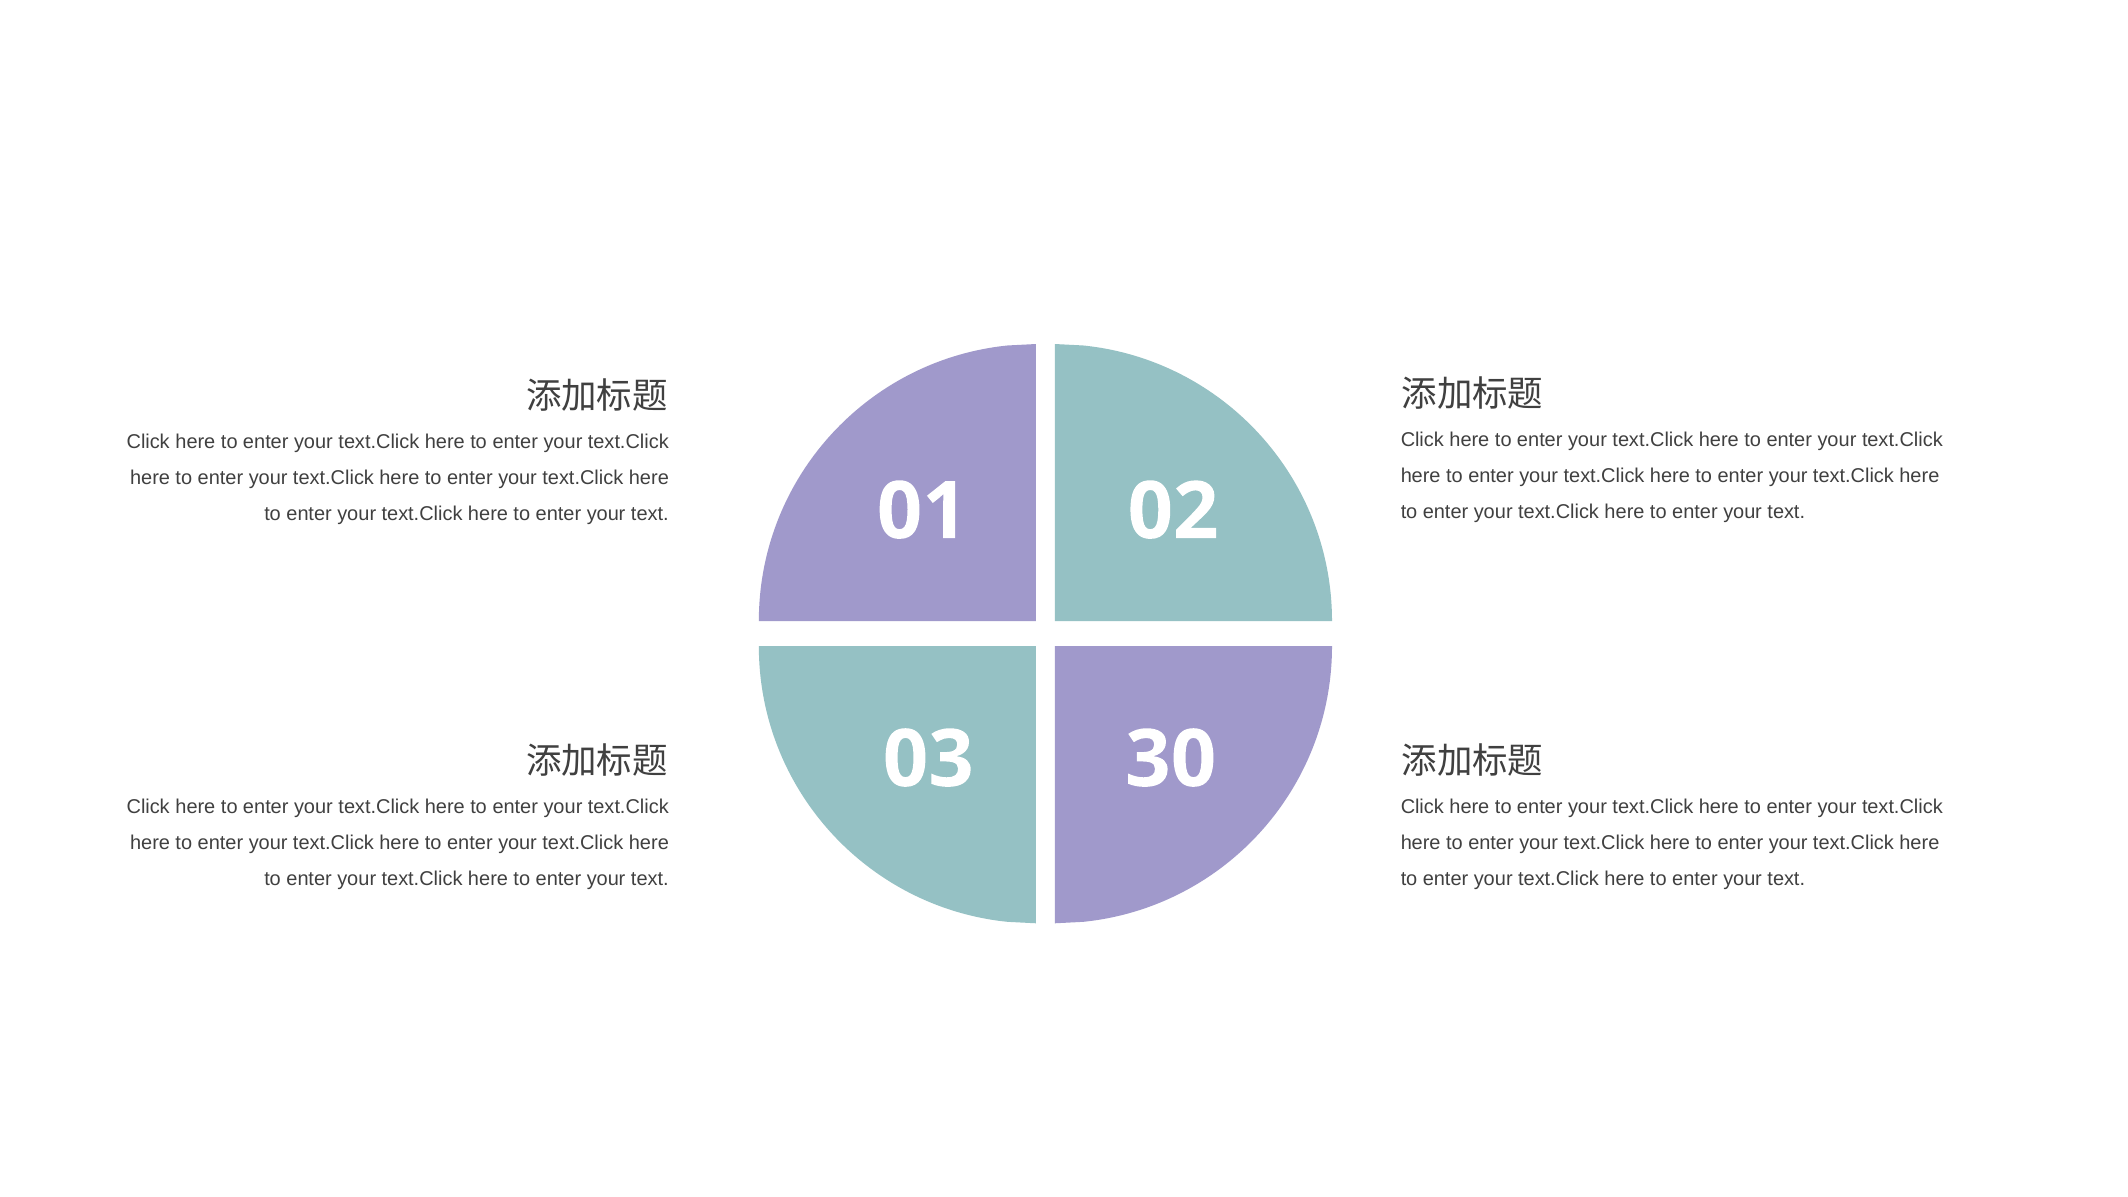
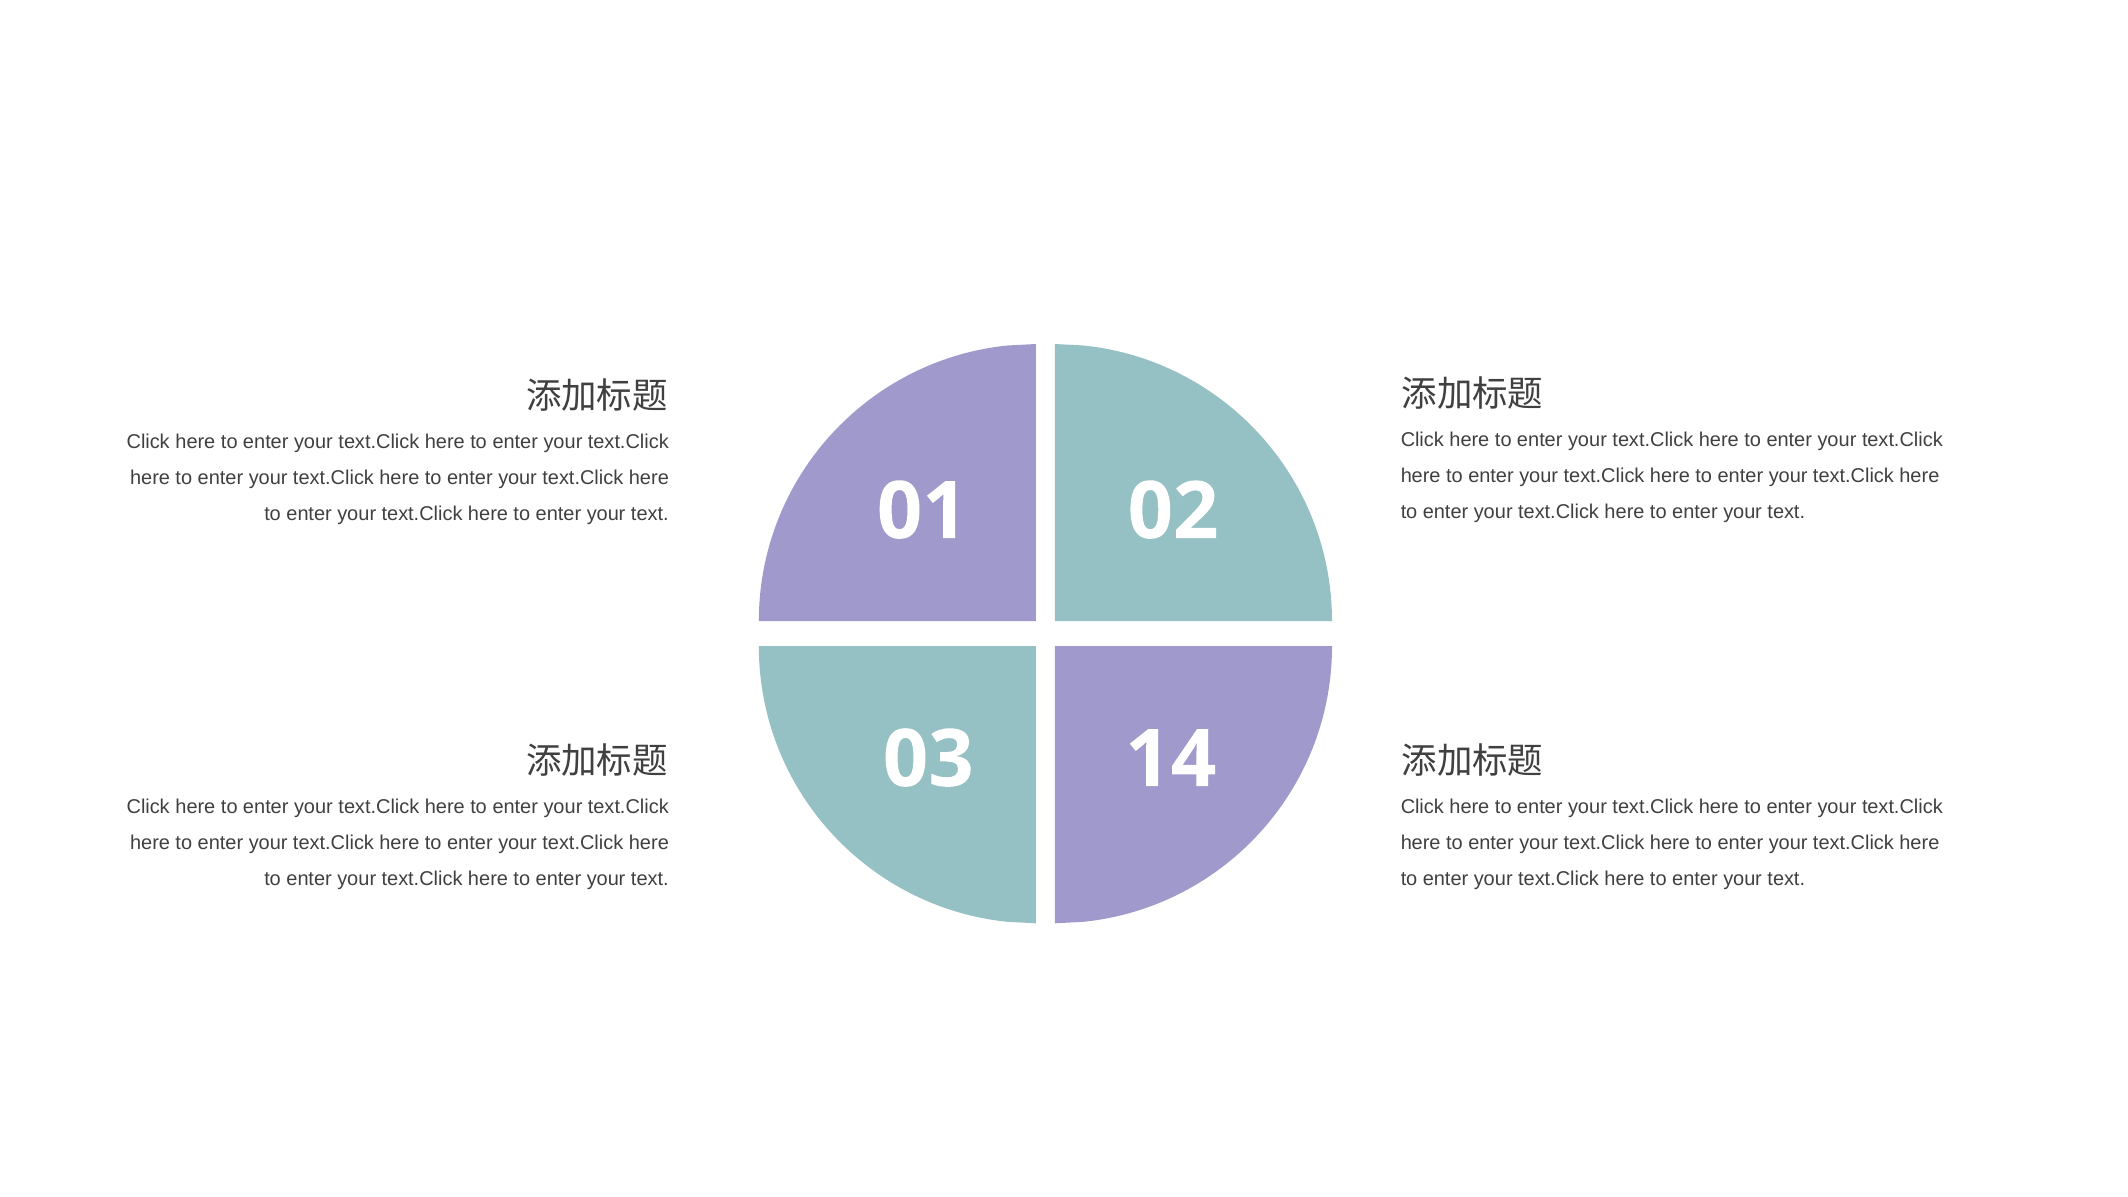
30: 30 -> 14 (1171, 760)
